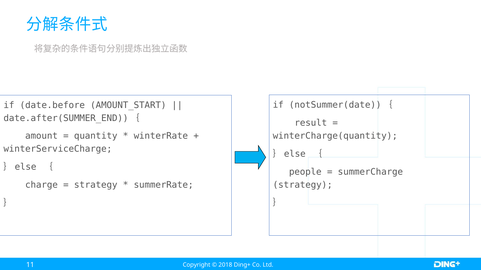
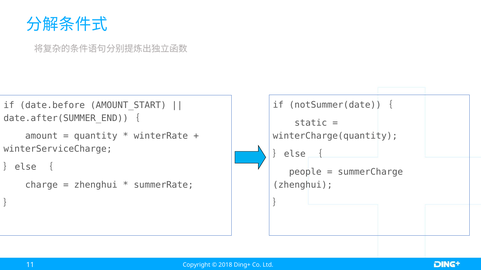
result: result -> static (311, 123)
strategy: strategy -> zhenghui (303, 185)
strategy: strategy -> zhenghui (96, 185)
